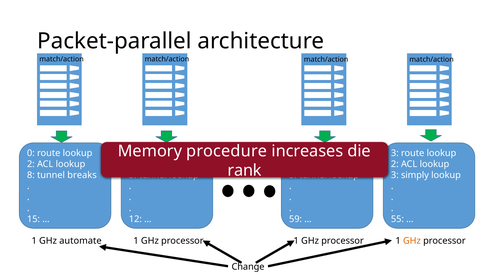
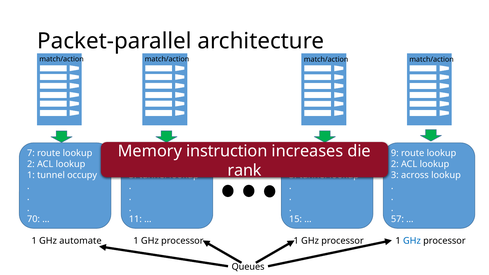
procedure: procedure -> instruction (227, 151)
0: 0 -> 7 (31, 153)
3: 3 -> 9 (395, 153)
8: 8 -> 1 (31, 175)
breaks: breaks -> occupy (82, 175)
simply: simply -> across (415, 175)
15: 15 -> 70 (33, 219)
12: 12 -> 11 (135, 219)
59: 59 -> 15 (295, 219)
55: 55 -> 57 (397, 219)
GHz colour: orange -> blue (412, 241)
Change: Change -> Queues (248, 267)
